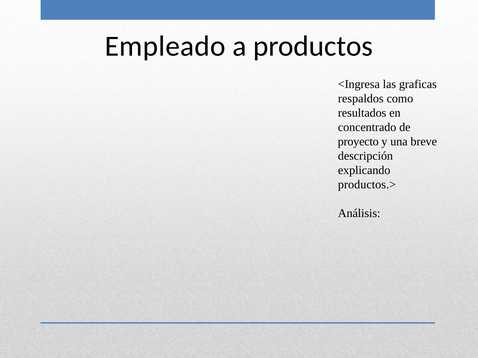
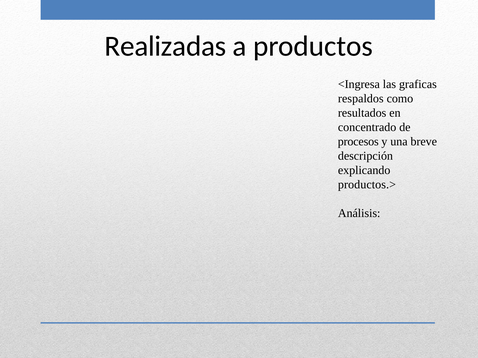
Empleado: Empleado -> Realizadas (165, 46)
proyecto: proyecto -> procesos (358, 142)
